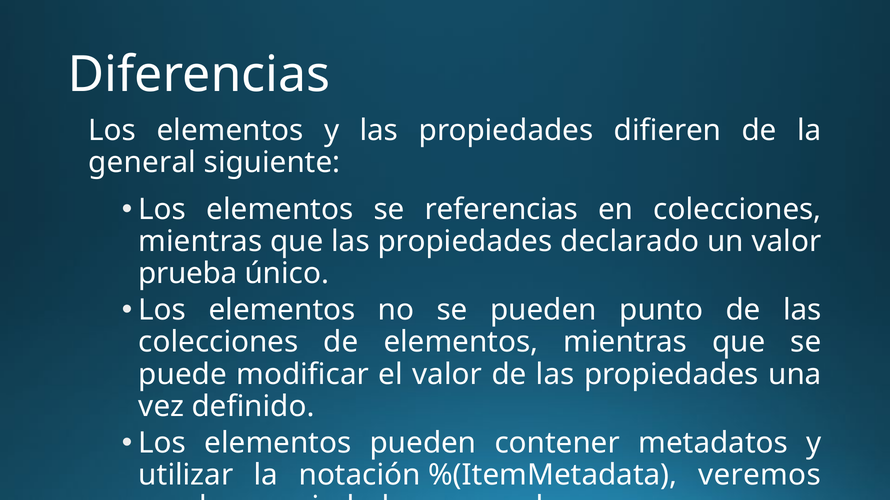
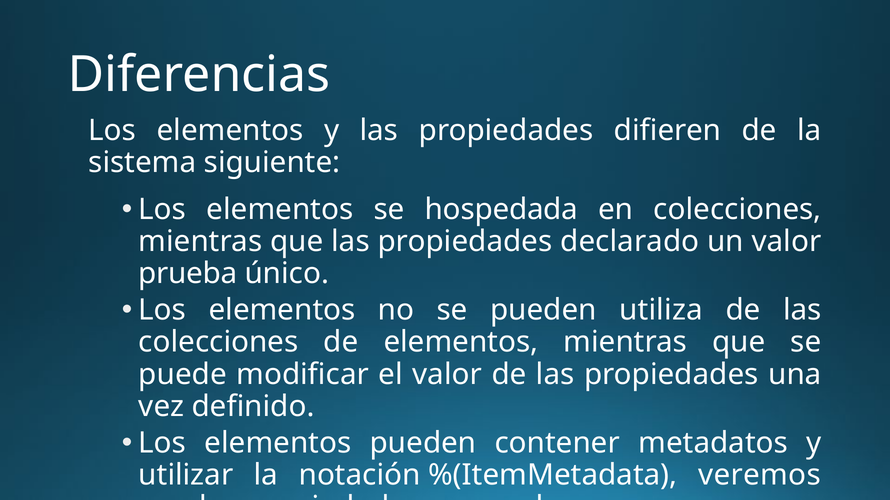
general: general -> sistema (142, 163)
referencias: referencias -> hospedada (501, 210)
punto: punto -> utiliza (661, 311)
